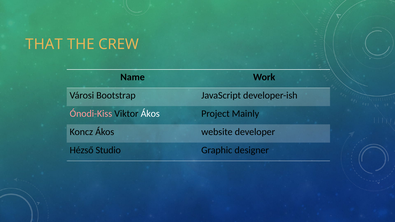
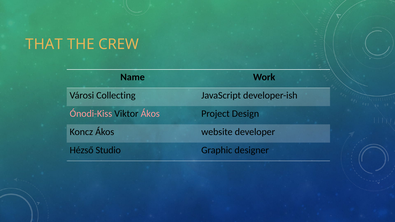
Bootstrap: Bootstrap -> Collecting (116, 95)
Ákos colour: white -> pink (150, 114)
Mainly: Mainly -> Design (245, 114)
